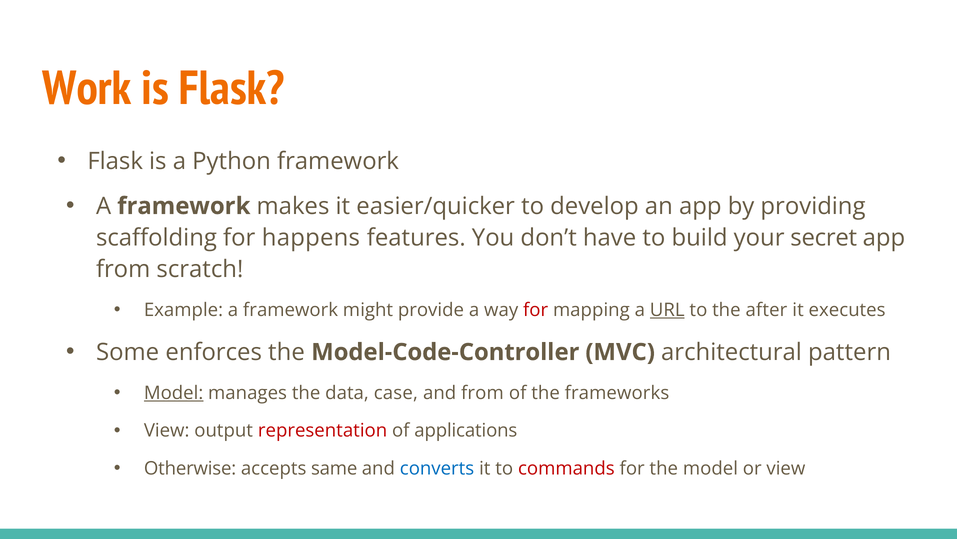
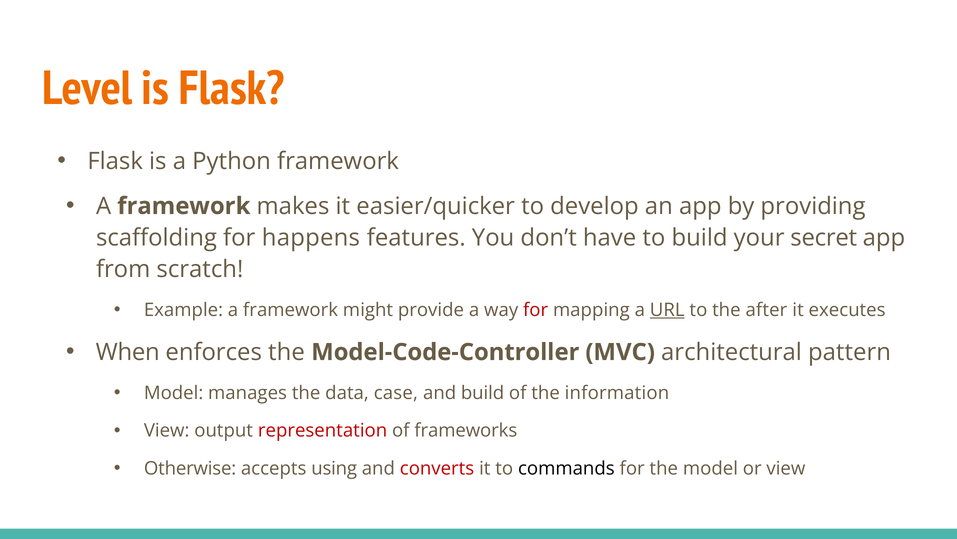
Work: Work -> Level (87, 88)
Some: Some -> When (128, 352)
Model underline: present -> none (174, 392)
and from: from -> build (483, 392)
frameworks: frameworks -> information (617, 392)
applications: applications -> frameworks (466, 430)
same: same -> using (334, 468)
converts colour: blue -> red (437, 468)
commands colour: red -> black (566, 468)
